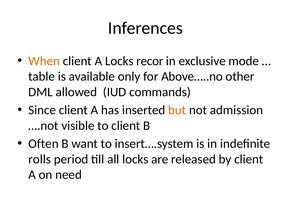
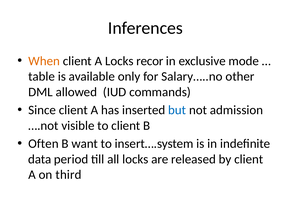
Above…..no: Above…..no -> Salary…..no (192, 77)
but colour: orange -> blue (177, 110)
rolls: rolls -> data (40, 159)
need: need -> third (69, 175)
